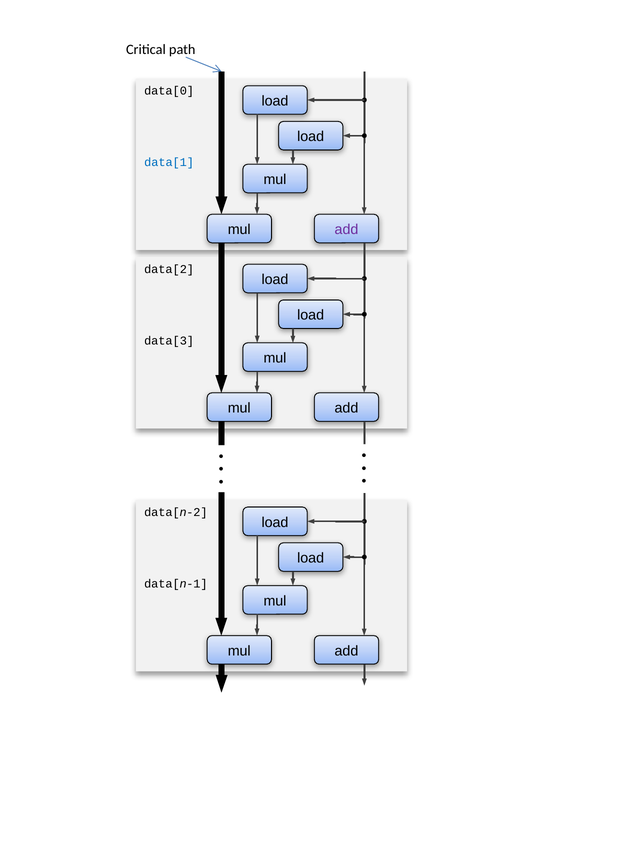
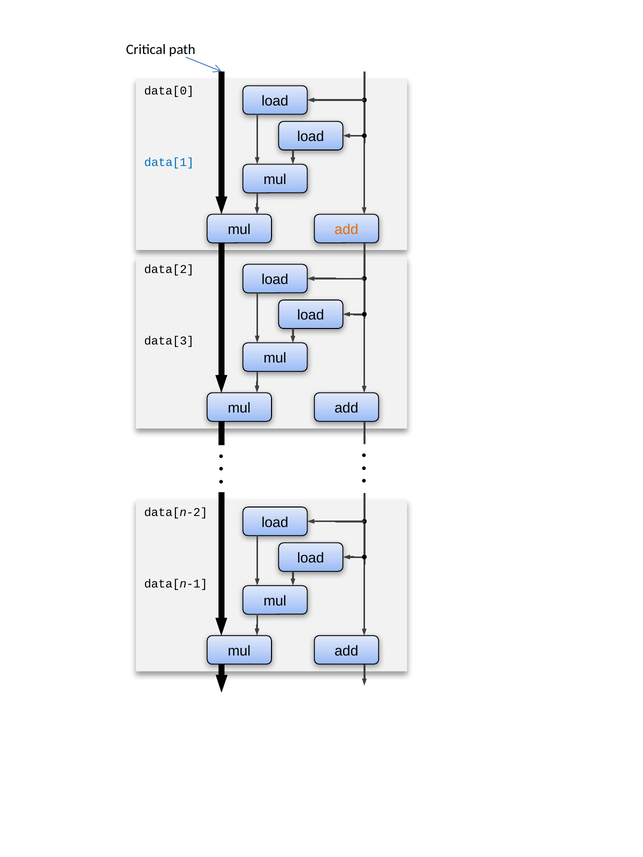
add colour: purple -> orange (346, 230)
